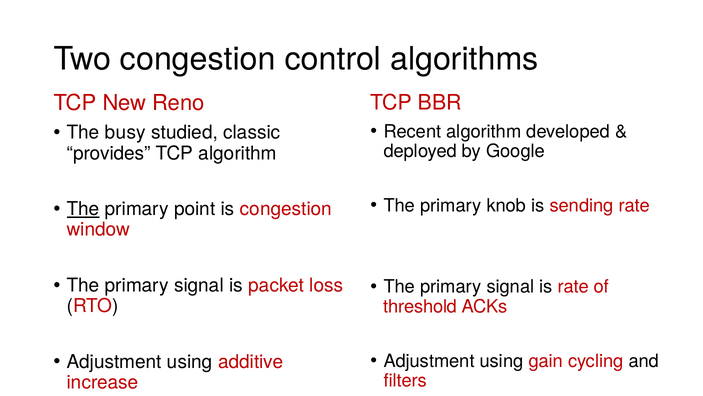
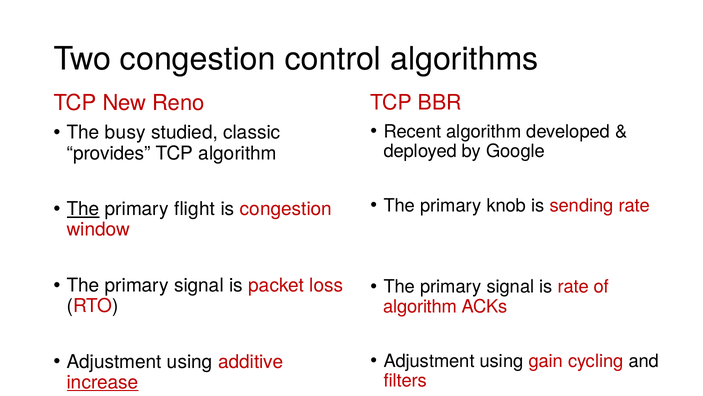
point: point -> flight (195, 209)
threshold: threshold -> algorithm (420, 306)
increase underline: none -> present (103, 382)
